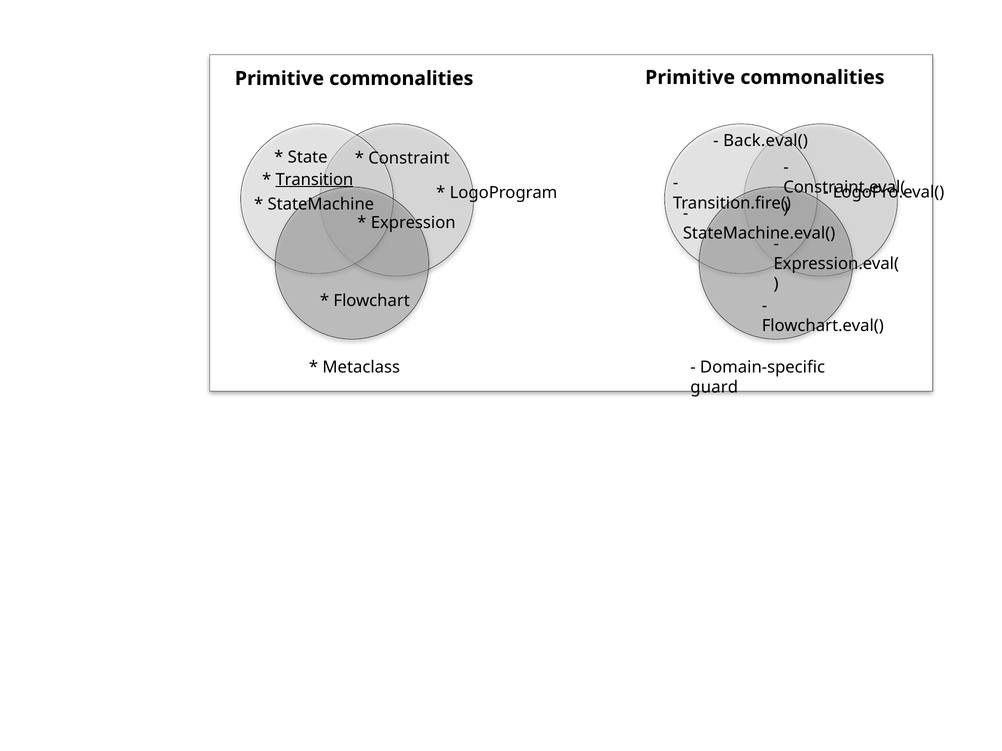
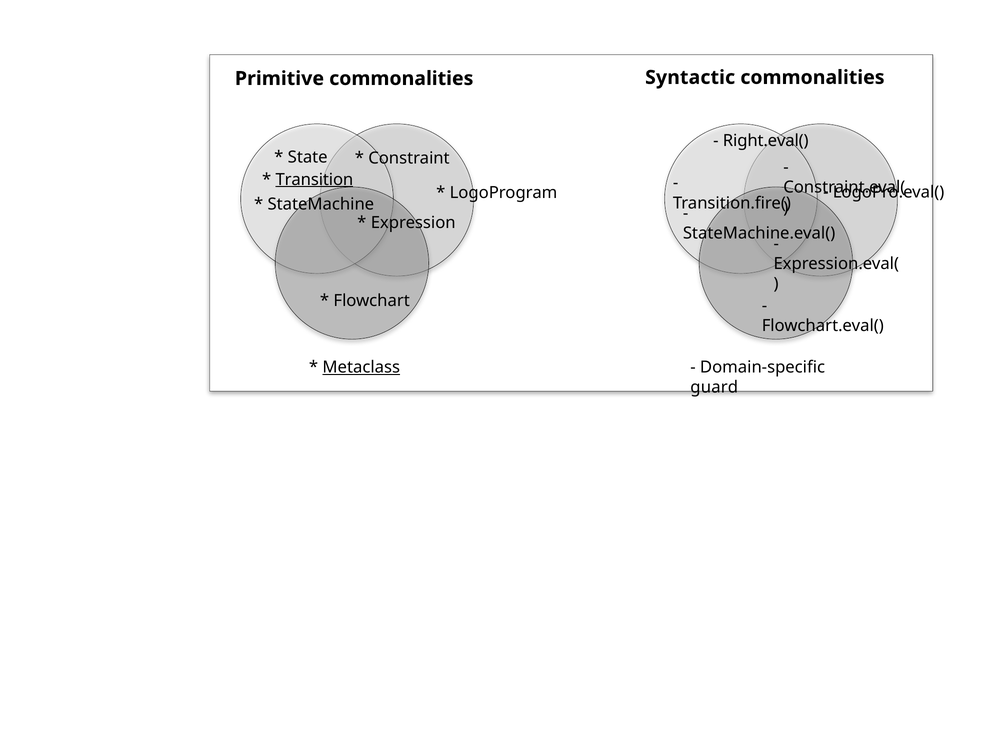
commonalities Primitive: Primitive -> Syntactic (690, 78)
Back.eval(: Back.eval( -> Right.eval( (766, 141)
Metaclass underline: none -> present (361, 367)
